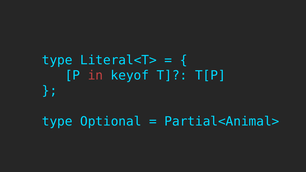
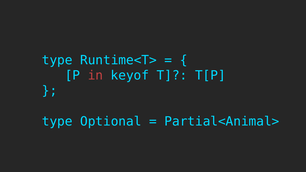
Literal<T>: Literal<T> -> Runtime<T> (118, 60)
